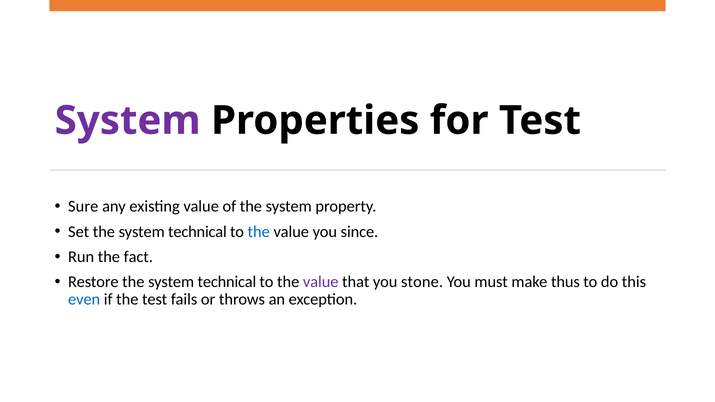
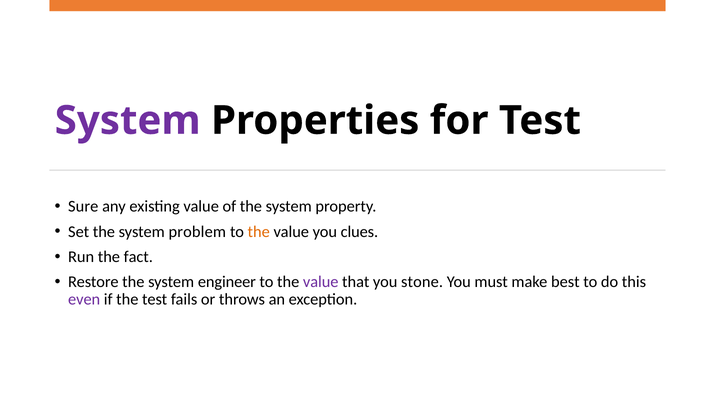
Set the system technical: technical -> problem (197, 232)
the colour: blue -> orange (259, 232)
since: since -> clues (359, 232)
Restore the system technical: technical -> engineer (227, 282)
thus: thus -> best (565, 282)
even colour: blue -> purple (84, 300)
